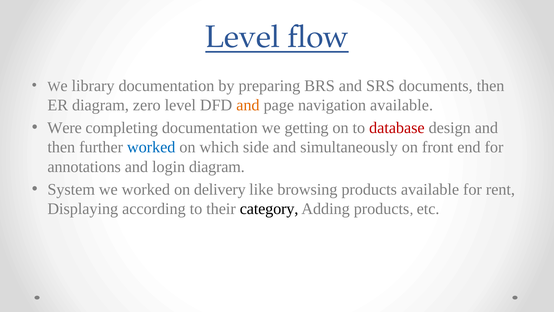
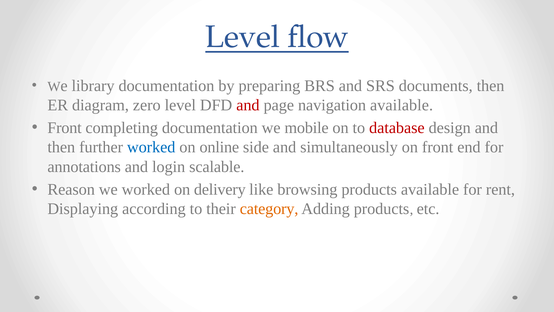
and colour: orange -> red (248, 105)
Were: Were -> Front (65, 128)
getting: getting -> mobile (307, 128)
which: which -> online (219, 147)
login diagram: diagram -> scalable (217, 166)
System: System -> Reason (71, 189)
category colour: black -> orange (269, 208)
